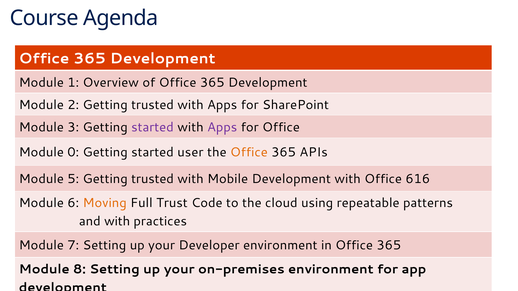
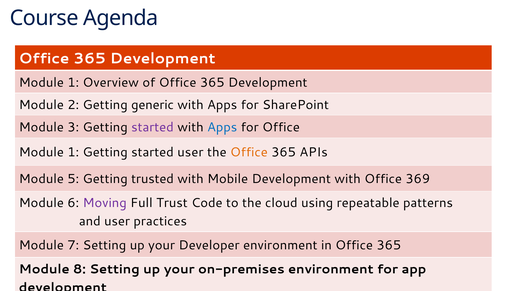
2 Getting trusted: trusted -> generic (153, 105)
Apps colour: purple -> blue (222, 127)
0: 0 -> 1 (73, 153)
616: 616 -> 369 (418, 179)
Moving colour: orange -> purple (105, 203)
and with: with -> user (117, 222)
